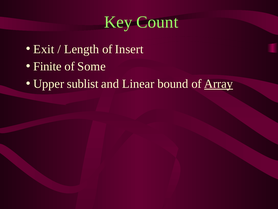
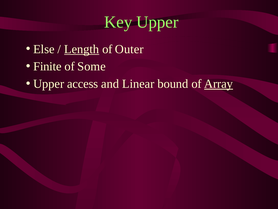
Key Count: Count -> Upper (157, 22)
Exit: Exit -> Else (44, 49)
Length underline: none -> present (82, 49)
Insert: Insert -> Outer (129, 49)
sublist: sublist -> access (83, 84)
